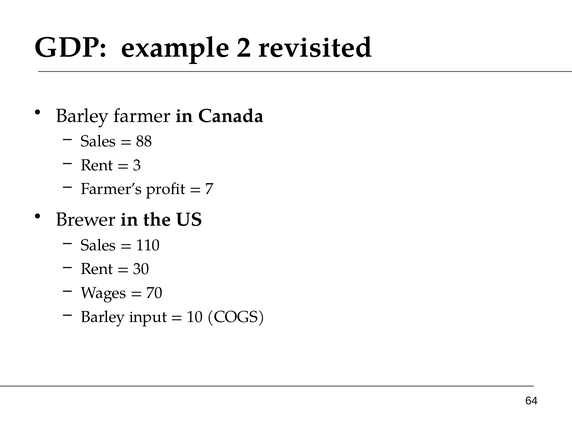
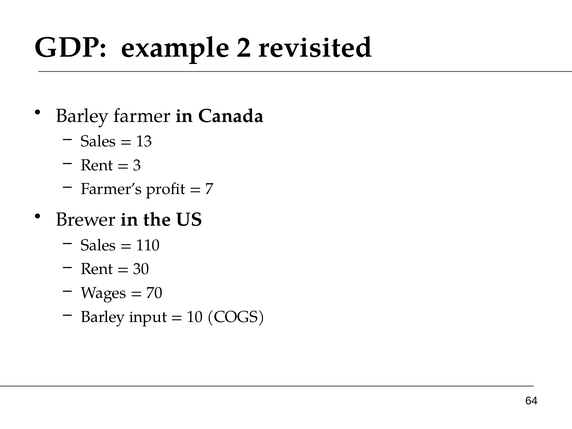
88: 88 -> 13 (144, 141)
